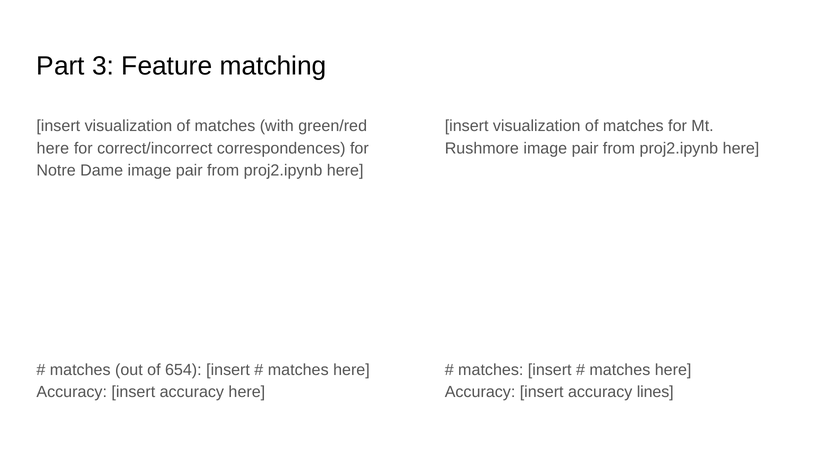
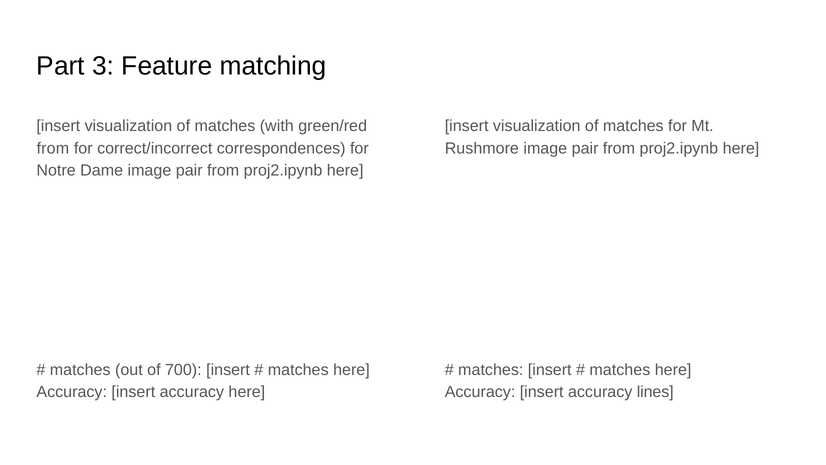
here: here -> from (53, 148)
654: 654 -> 700 (183, 370)
